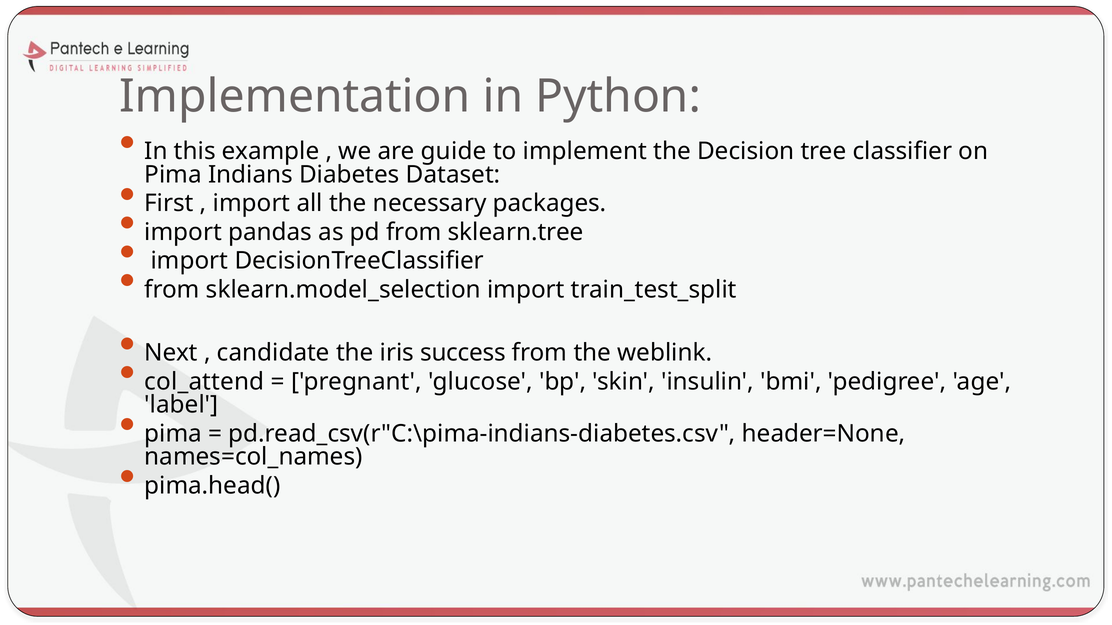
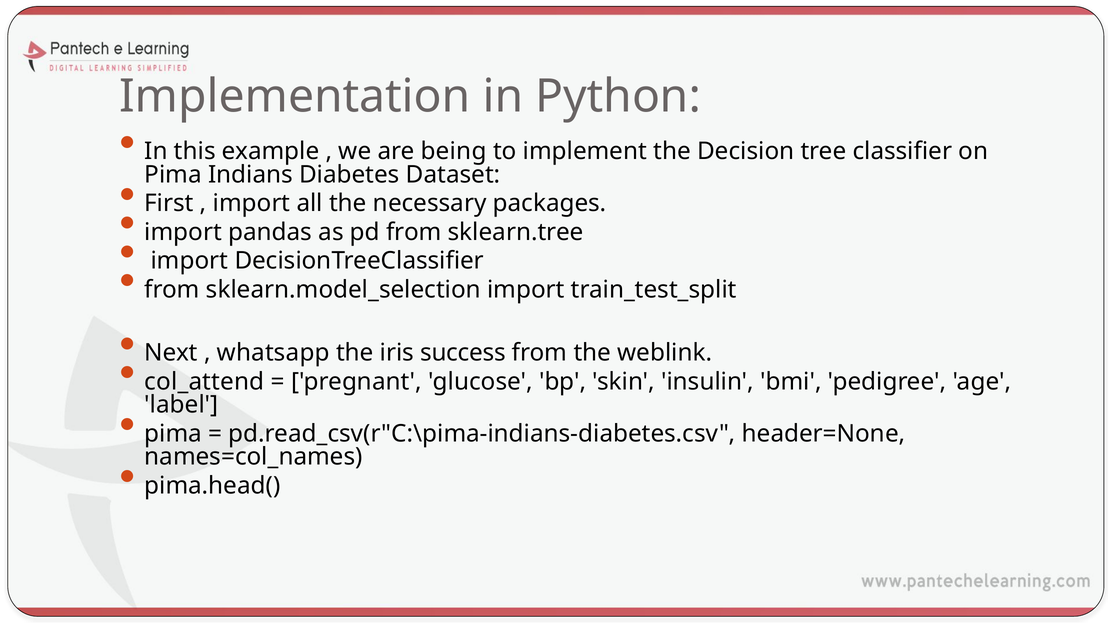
guide: guide -> being (454, 151)
candidate: candidate -> whatsapp (273, 353)
